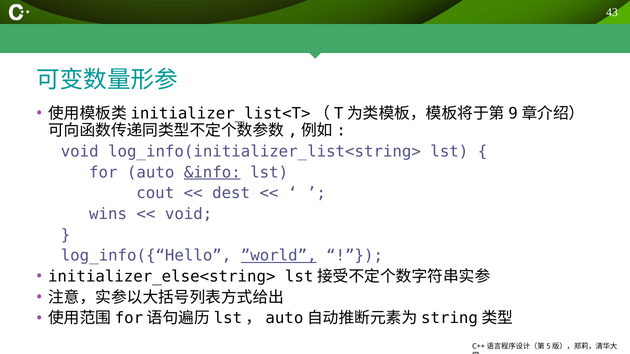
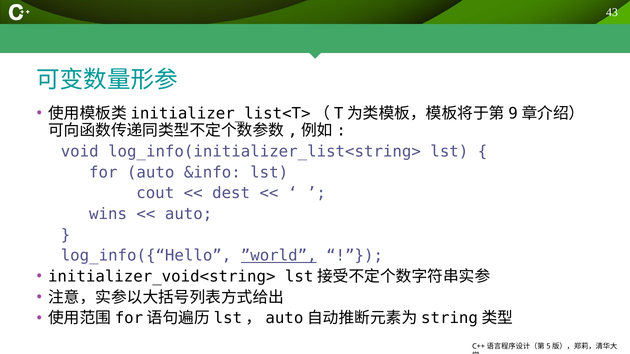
&info underline: present -> none (212, 173)
void: void -> auto (189, 214)
initializer_else<string>: initializer_else<string> -> initializer_void<string> (162, 277)
